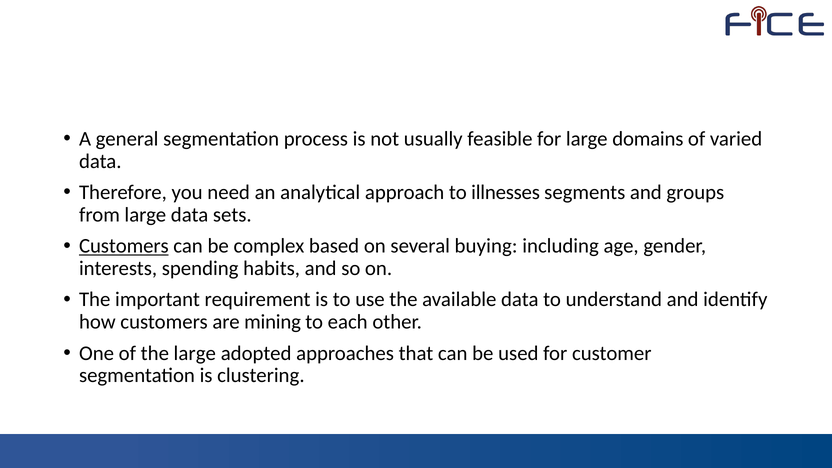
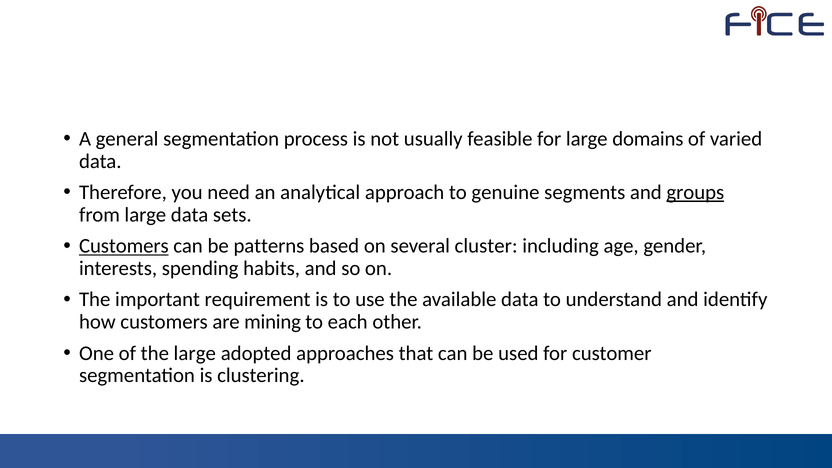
illnesses: illnesses -> genuine (505, 192)
groups underline: none -> present (695, 192)
complex: complex -> patterns (269, 246)
buying: buying -> cluster (486, 246)
